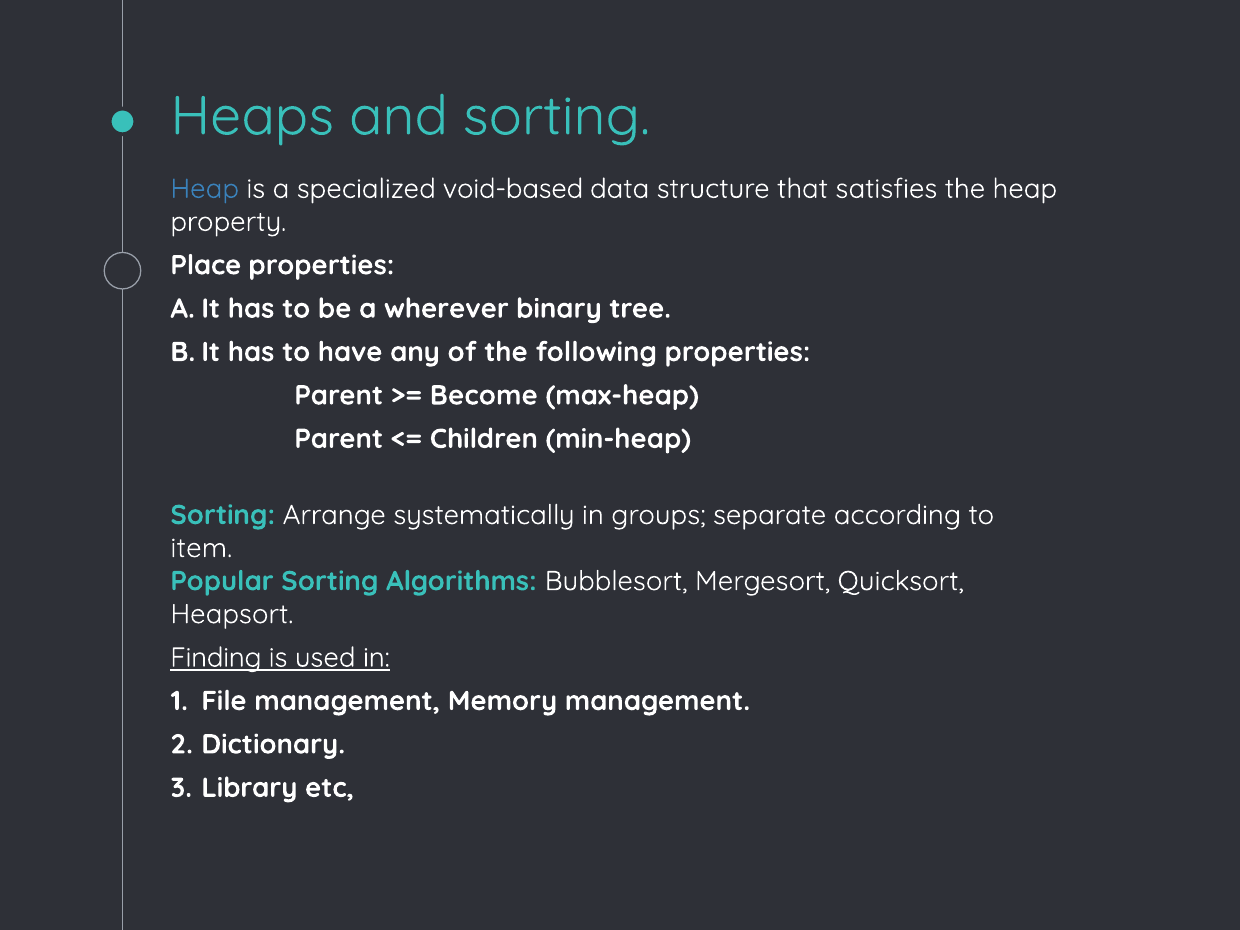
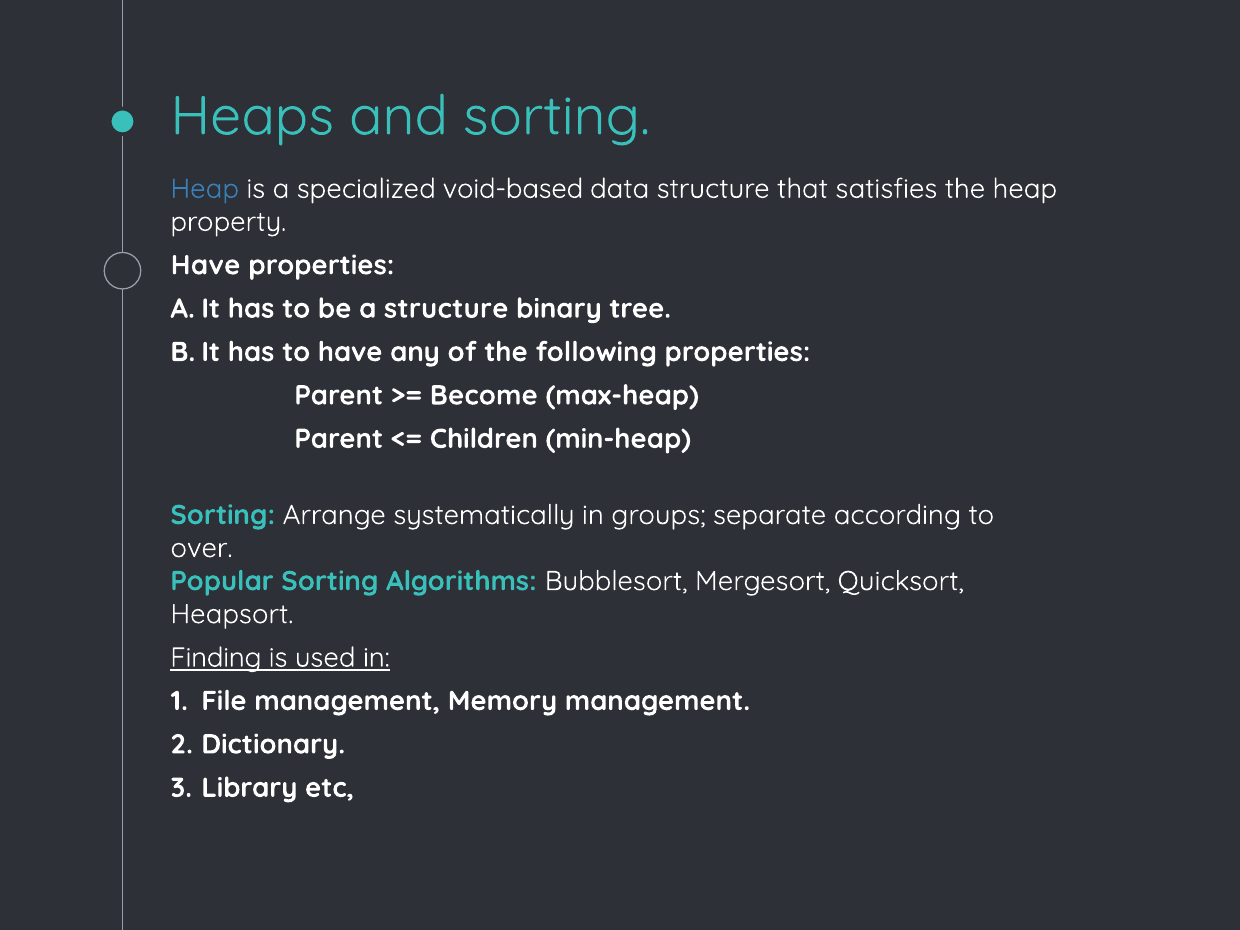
Place: Place -> Have (206, 265)
a wherever: wherever -> structure (446, 309)
item: item -> over (201, 548)
